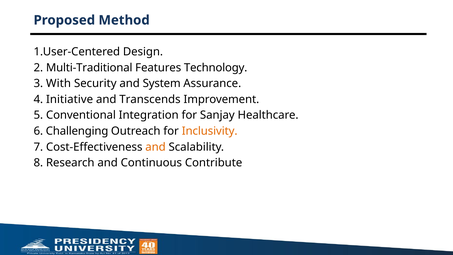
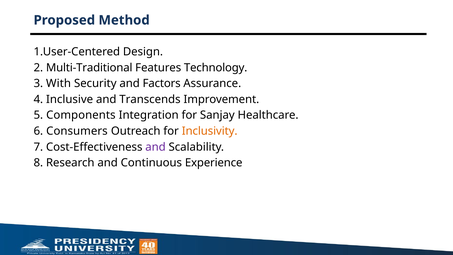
System: System -> Factors (162, 83)
Initiative: Initiative -> Inclusive (70, 99)
Conventional: Conventional -> Components (81, 115)
Challenging: Challenging -> Consumers (77, 131)
and colour: orange -> purple (155, 147)
Contribute: Contribute -> Experience (214, 163)
